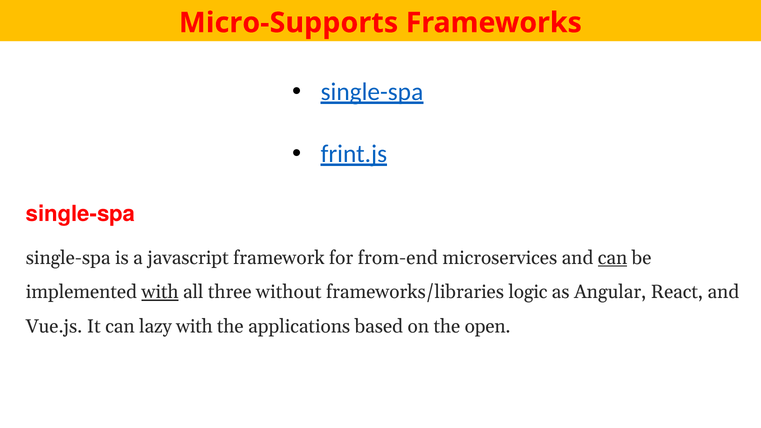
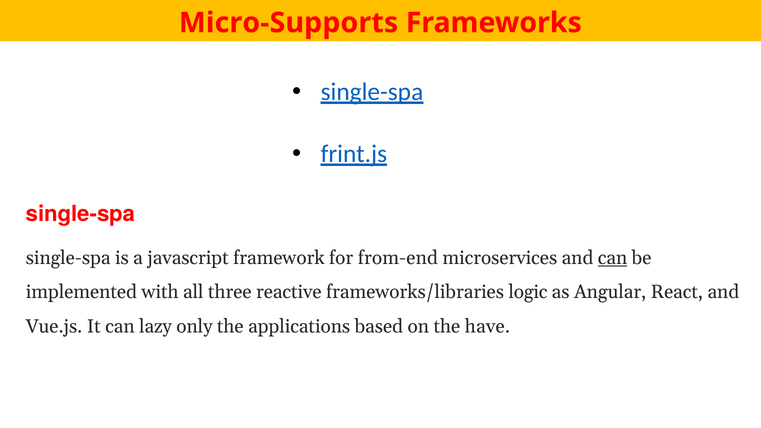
with underline: present -> none (160, 292)
without: without -> reactive (289, 292)
lazy with: with -> only (194, 326)
open: open -> have (487, 326)
